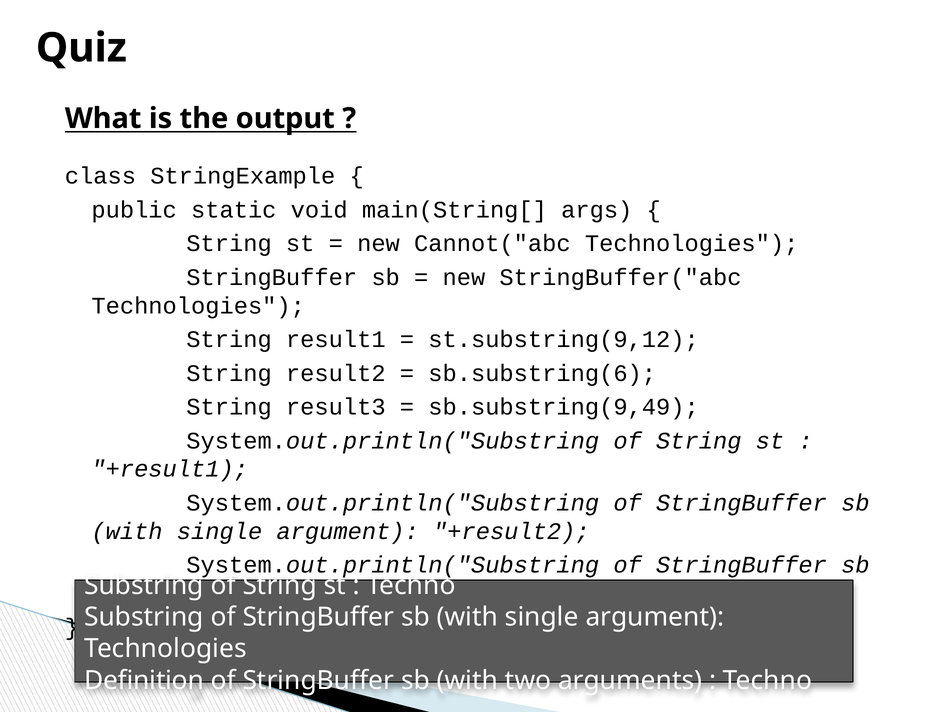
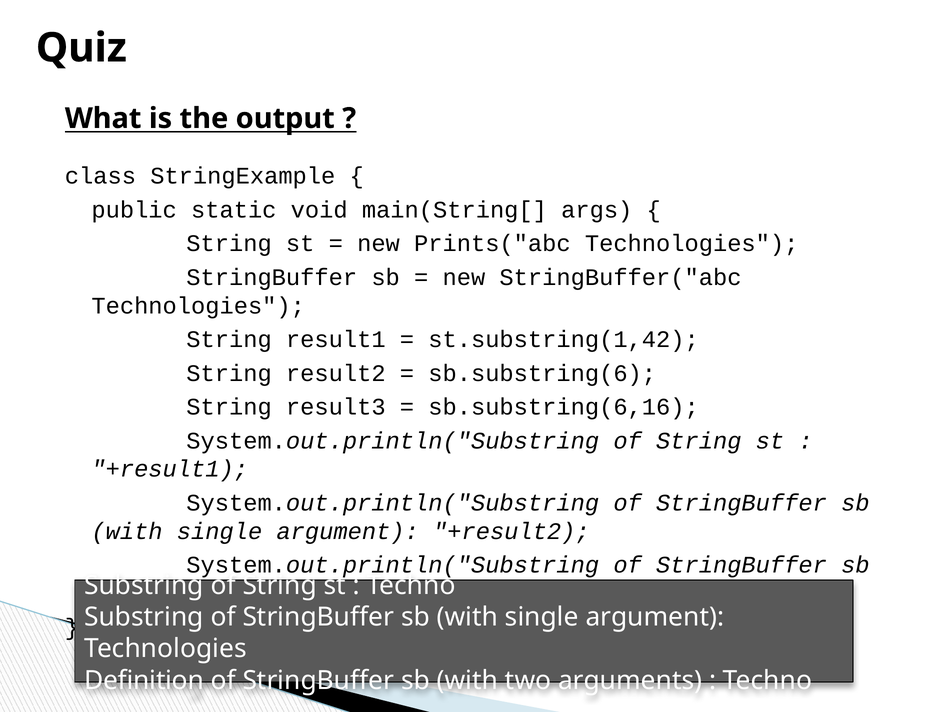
Cannot("abc: Cannot("abc -> Prints("abc (492, 243)
st.substring(9,12: st.substring(9,12 -> st.substring(1,42 (564, 339)
sb.substring(9,49: sb.substring(9,49 -> sb.substring(6,16 (564, 407)
